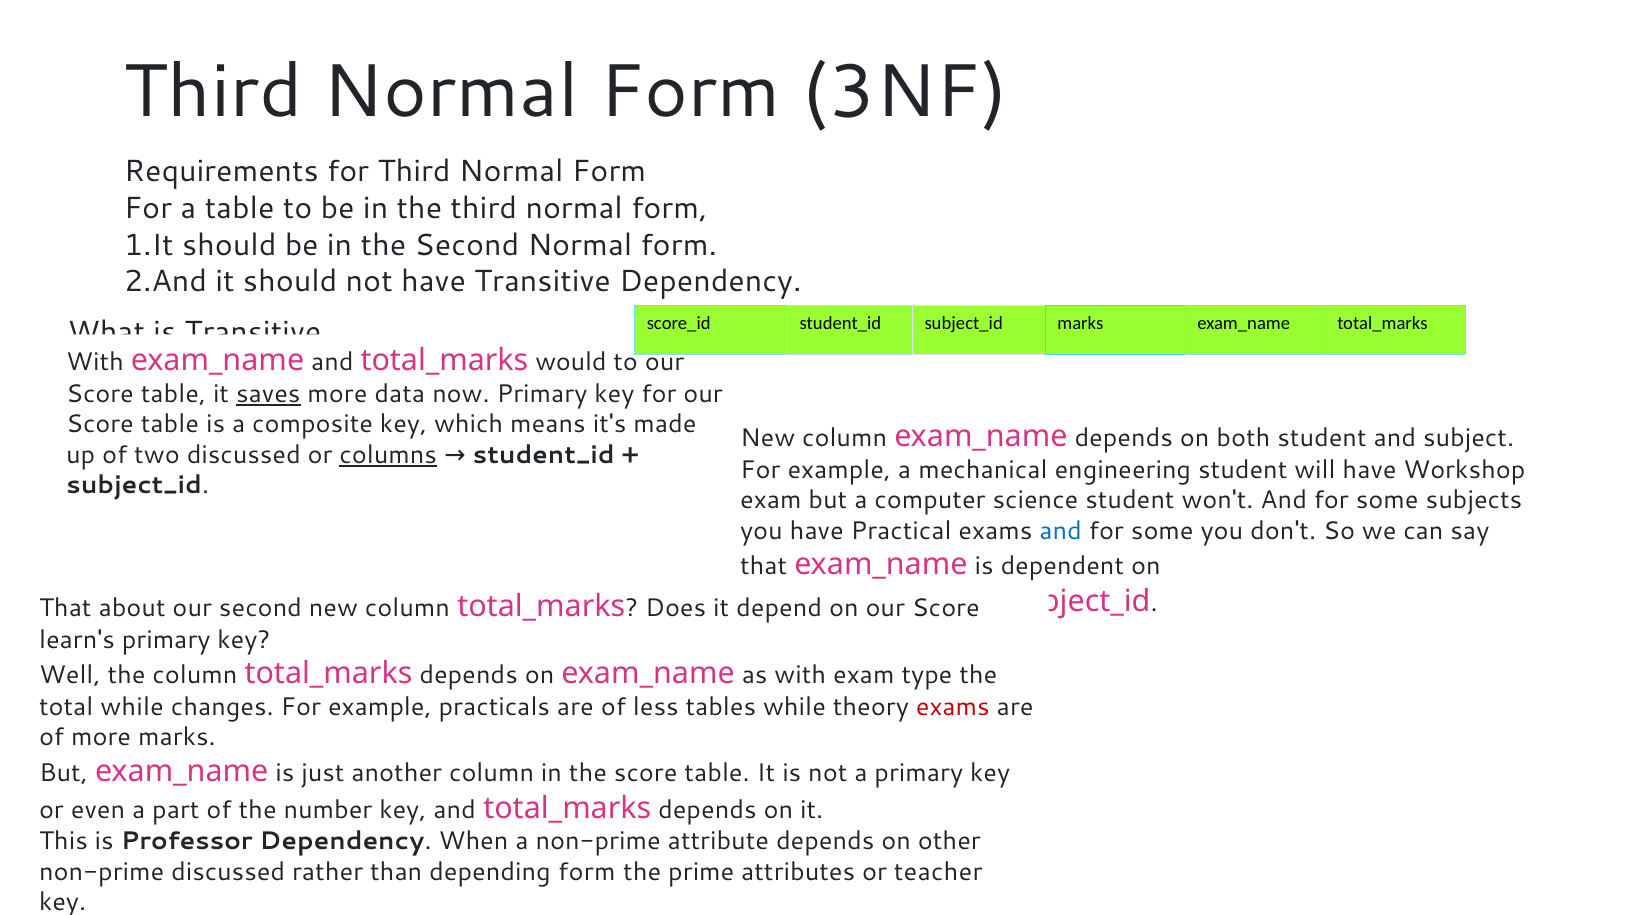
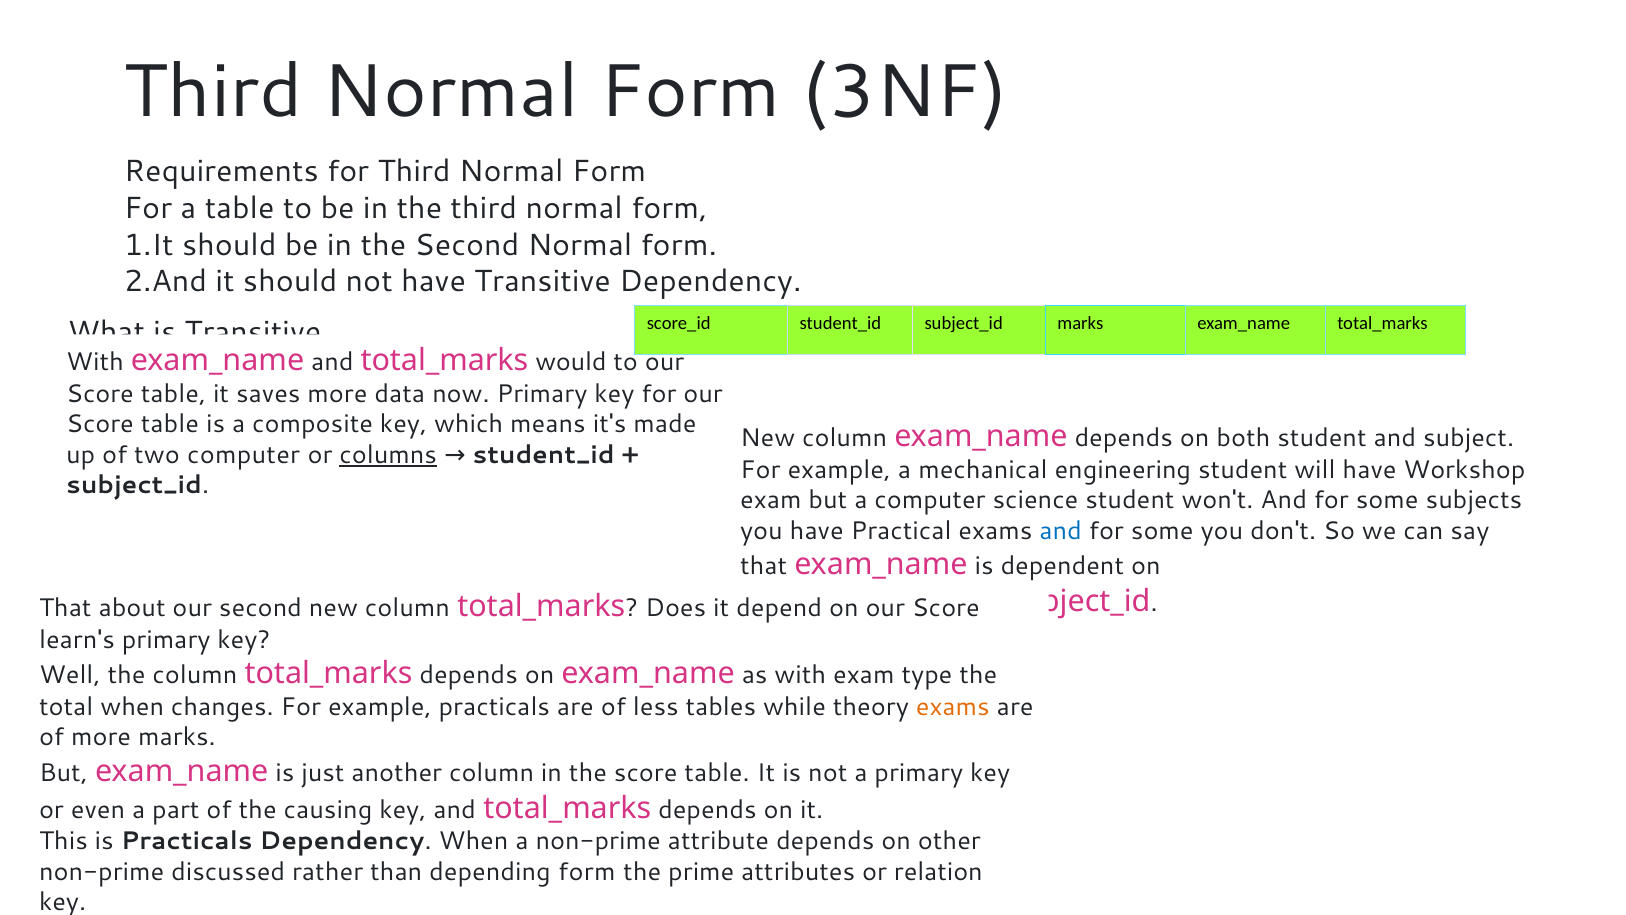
saves underline: present -> none (268, 394)
two discussed: discussed -> computer (244, 455)
total while: while -> when (132, 707)
exams colour: red -> orange (953, 707)
number: number -> causing (328, 809)
is Professor: Professor -> Practicals (187, 841)
teacher: teacher -> relation (938, 871)
